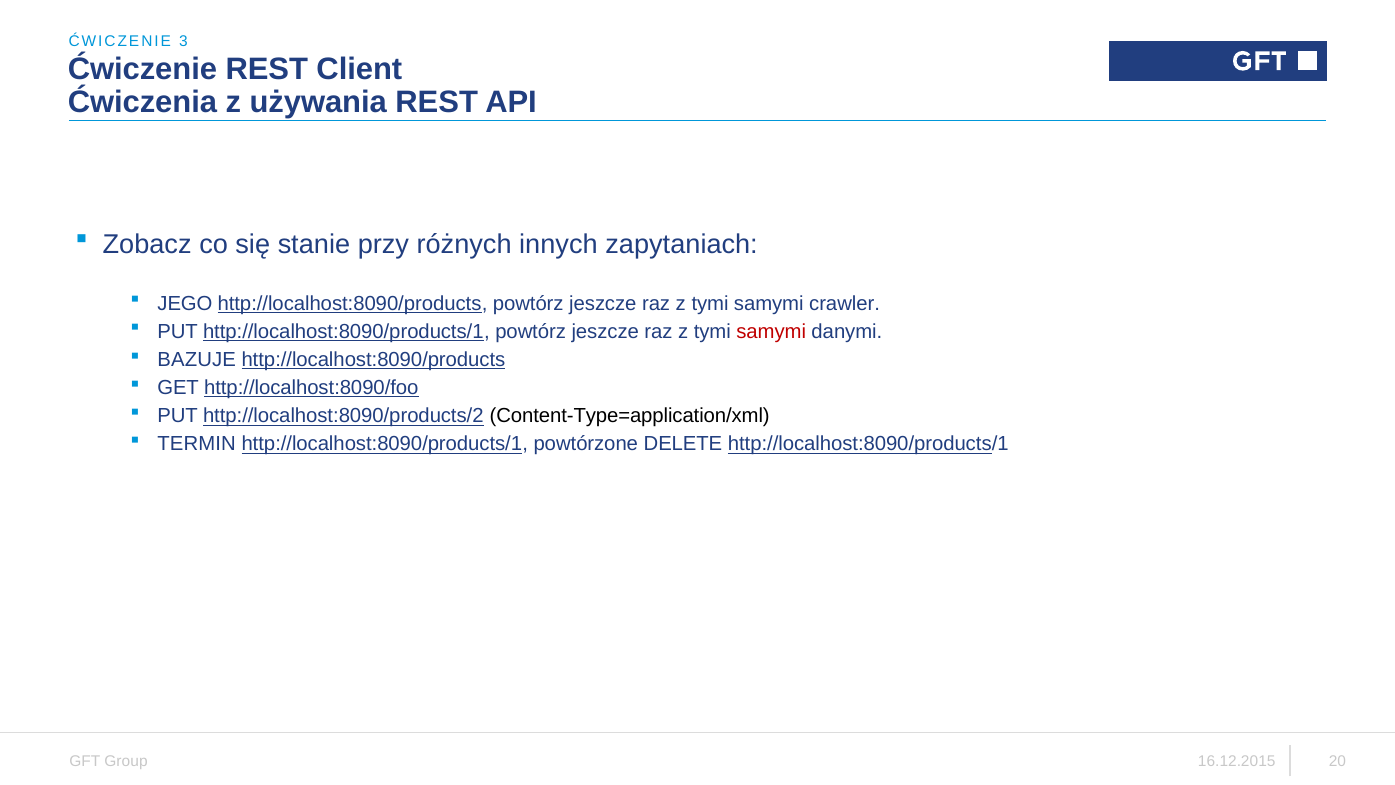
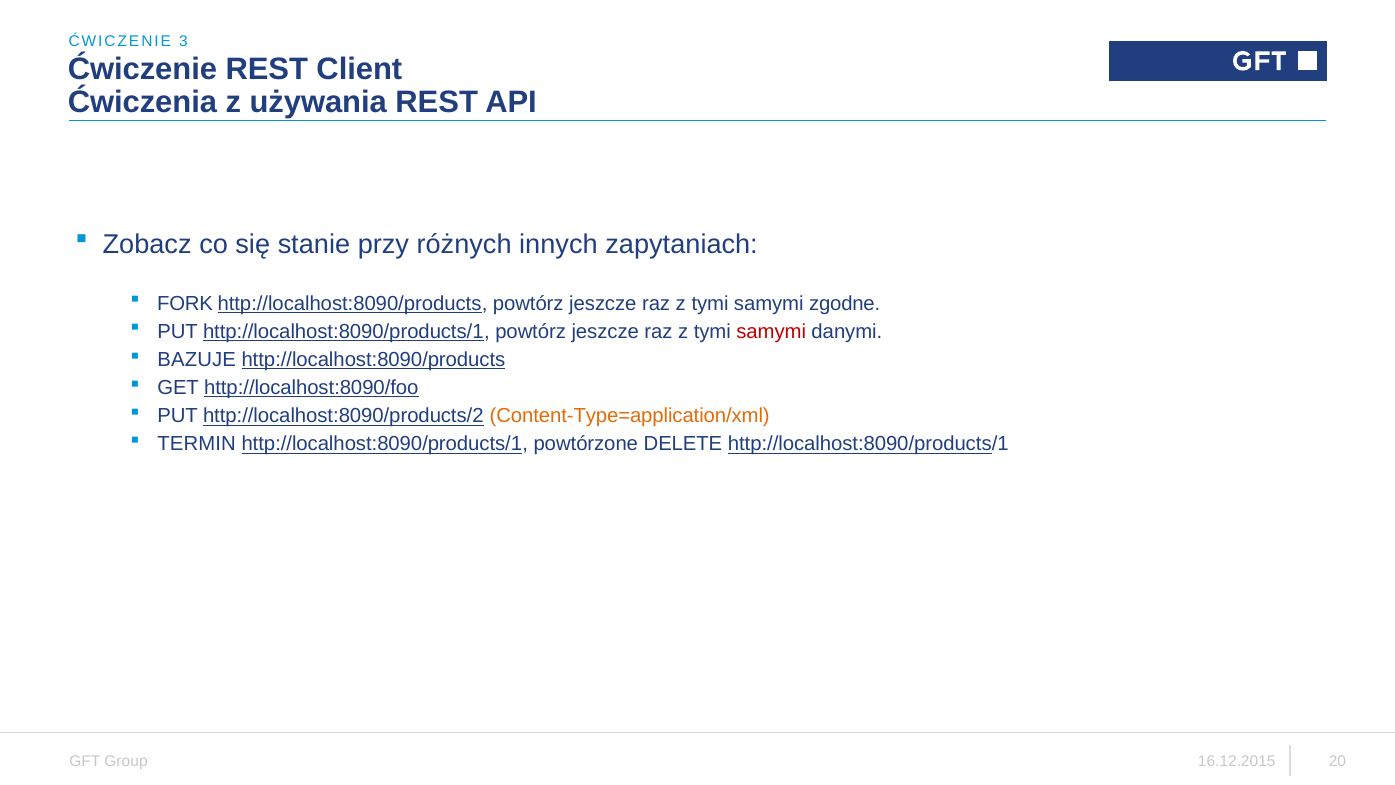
JEGO: JEGO -> FORK (185, 303)
crawler: crawler -> zgodne (845, 303)
Content-Type=application/xml colour: black -> orange (630, 416)
